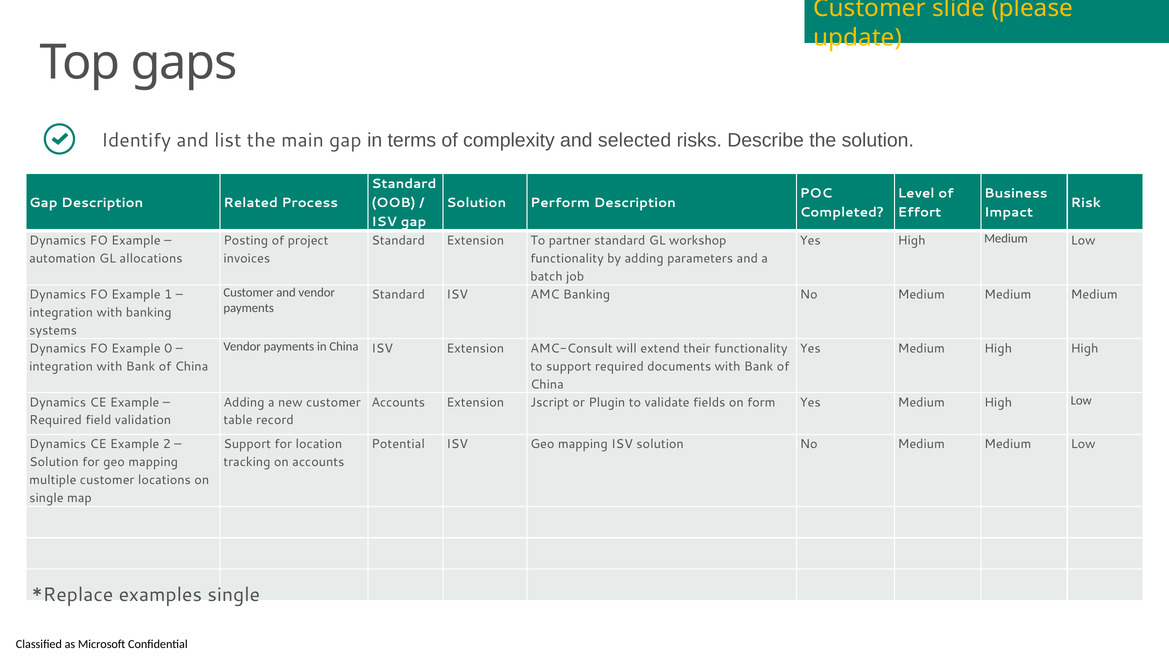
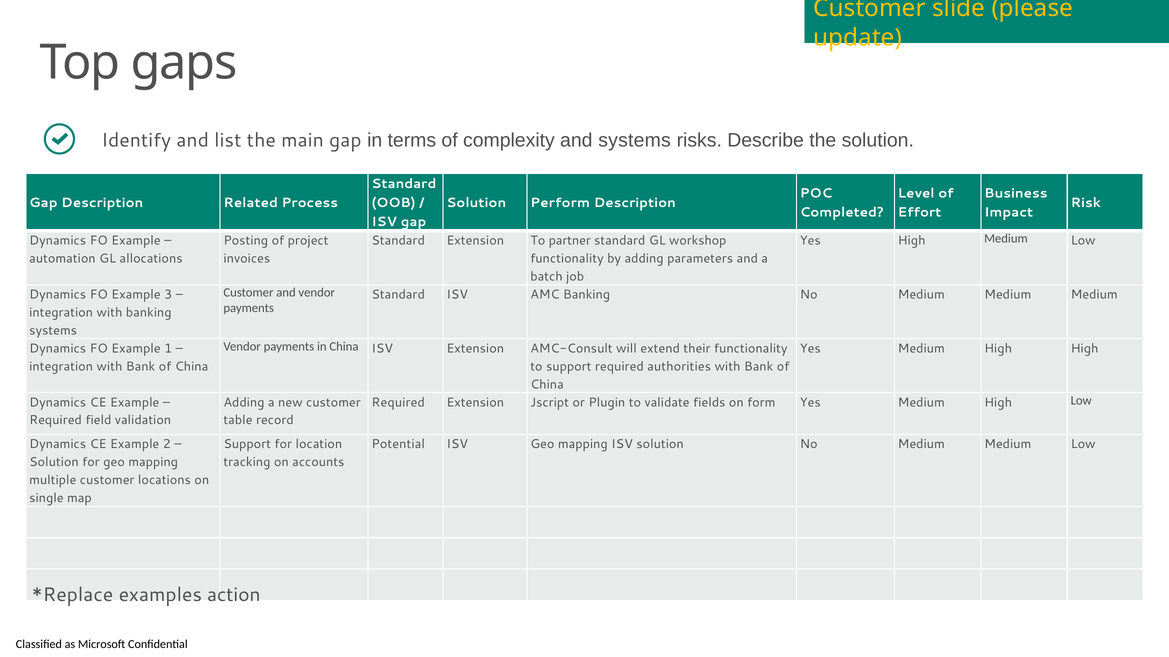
and selected: selected -> systems (635, 140)
1: 1 -> 3 (168, 295)
0: 0 -> 1 (168, 349)
documents: documents -> authorities (679, 367)
Accounts: Accounts -> Required (398, 403)
examples single: single -> action (234, 595)
